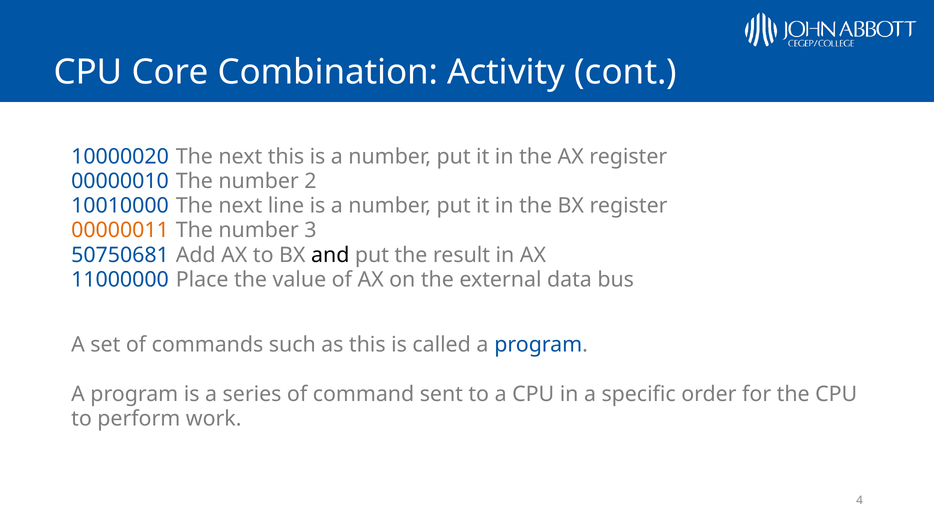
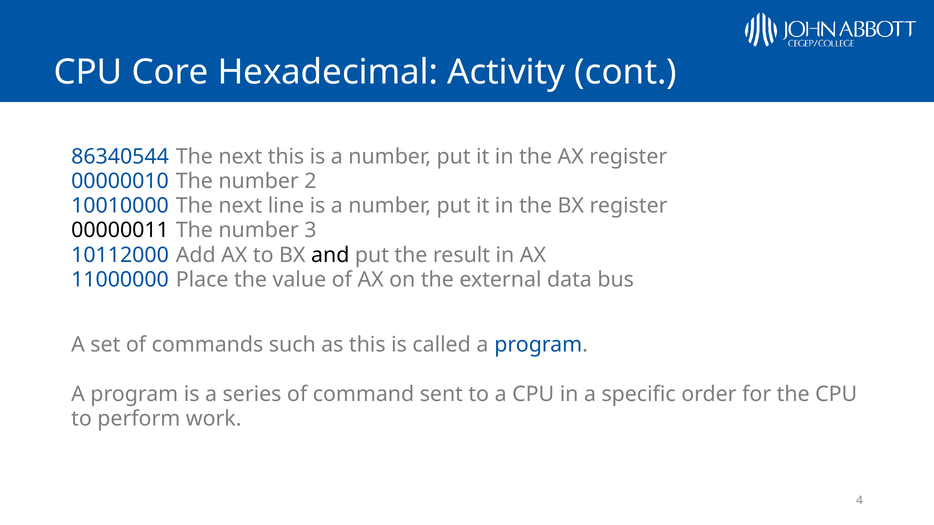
Combination: Combination -> Hexadecimal (328, 72)
10000020: 10000020 -> 86340544 (120, 157)
00000011 colour: orange -> black (120, 231)
50750681: 50750681 -> 10112000 (120, 255)
